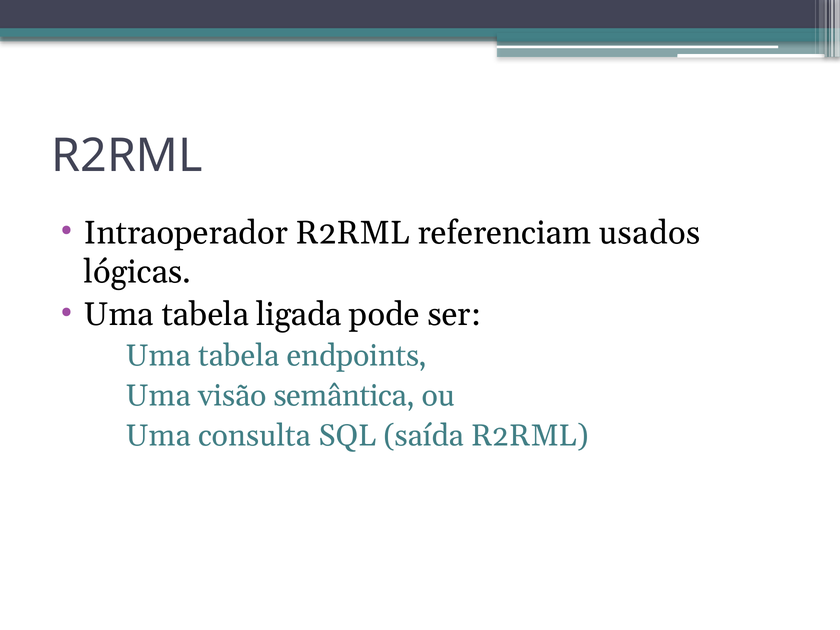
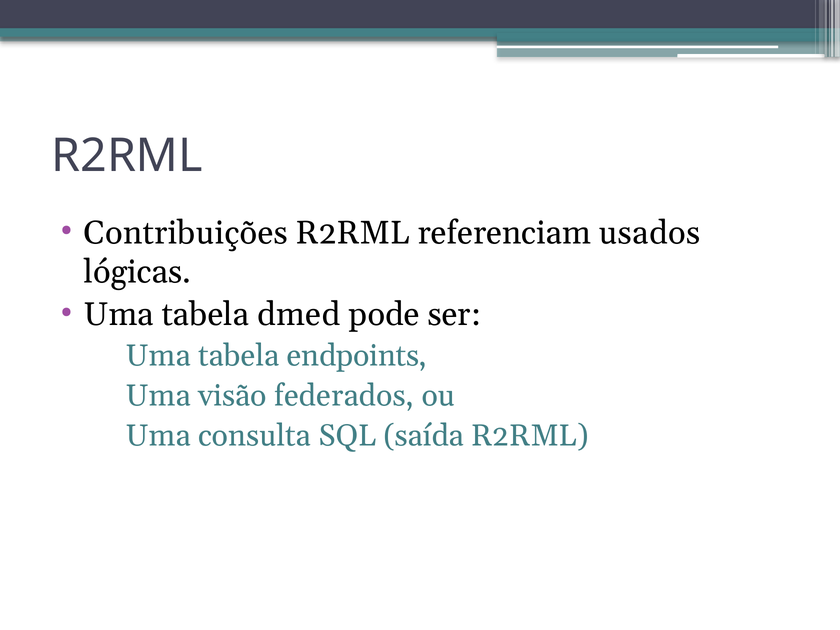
Intraoperador: Intraoperador -> Contribuições (186, 233)
ligada: ligada -> dmed (299, 315)
semântica: semântica -> federados (344, 396)
